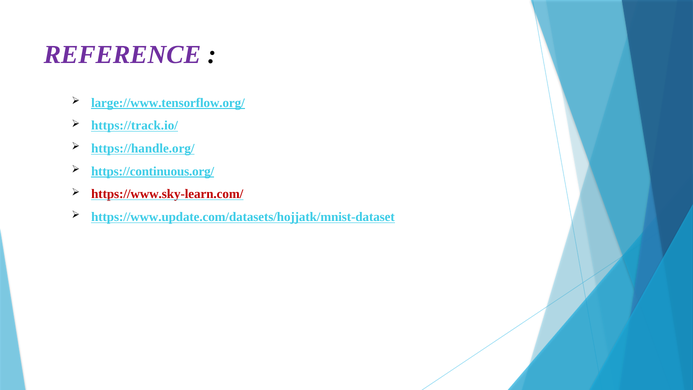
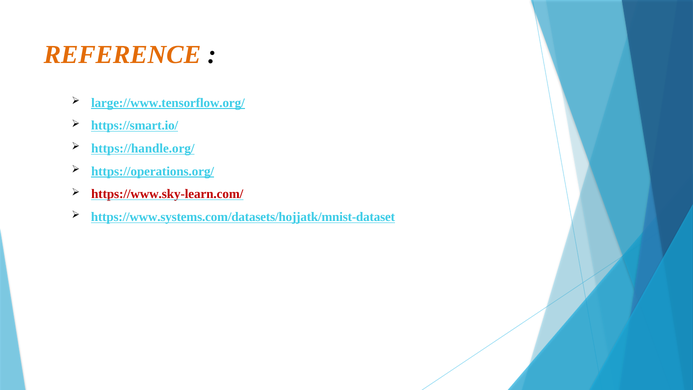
REFERENCE colour: purple -> orange (122, 55)
https://track.io/: https://track.io/ -> https://smart.io/ (135, 126)
https://continuous.org/: https://continuous.org/ -> https://operations.org/ (153, 171)
https://www.update.com/datasets/hojjatk/mnist-dataset: https://www.update.com/datasets/hojjatk/mnist-dataset -> https://www.systems.com/datasets/hojjatk/mnist-dataset (243, 217)
